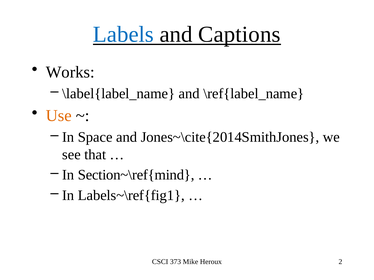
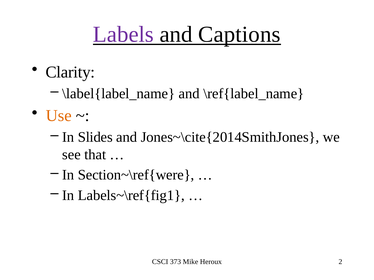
Labels colour: blue -> purple (123, 34)
Works: Works -> Clarity (70, 72)
Space: Space -> Slides (95, 137)
Section~\ref{mind: Section~\ref{mind -> Section~\ref{were (136, 175)
